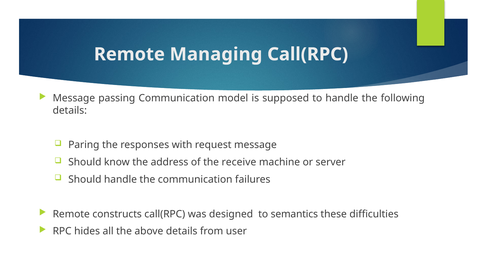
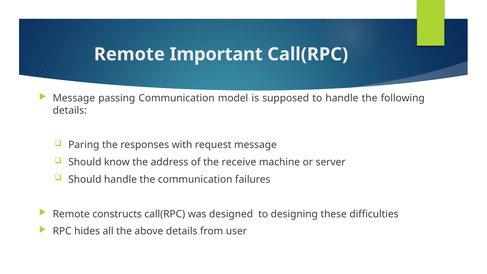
Managing: Managing -> Important (216, 54)
semantics: semantics -> designing (294, 214)
